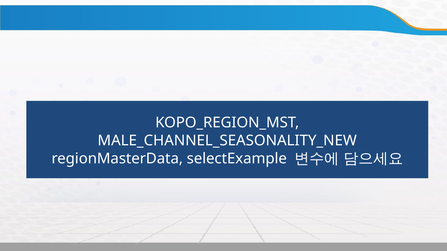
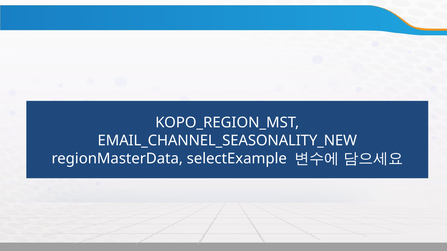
MALE_CHANNEL_SEASONALITY_NEW: MALE_CHANNEL_SEASONALITY_NEW -> EMAIL_CHANNEL_SEASONALITY_NEW (227, 141)
